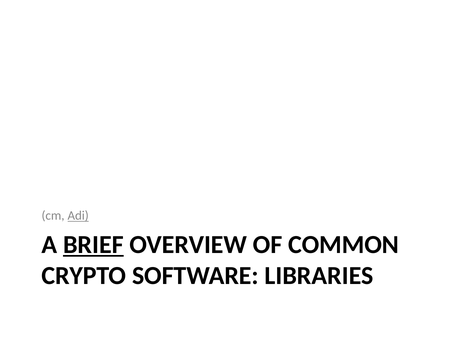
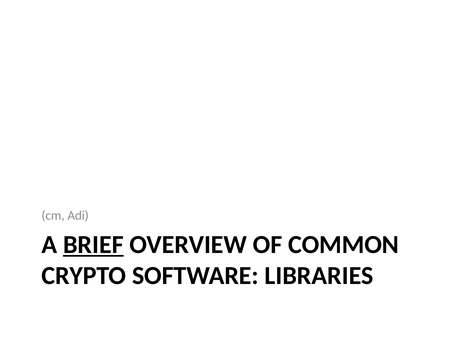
Adi underline: present -> none (78, 216)
